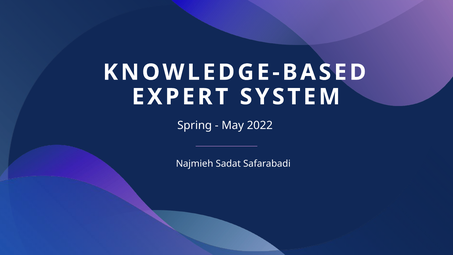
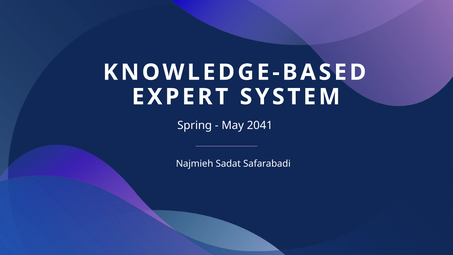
2022: 2022 -> 2041 (260, 125)
